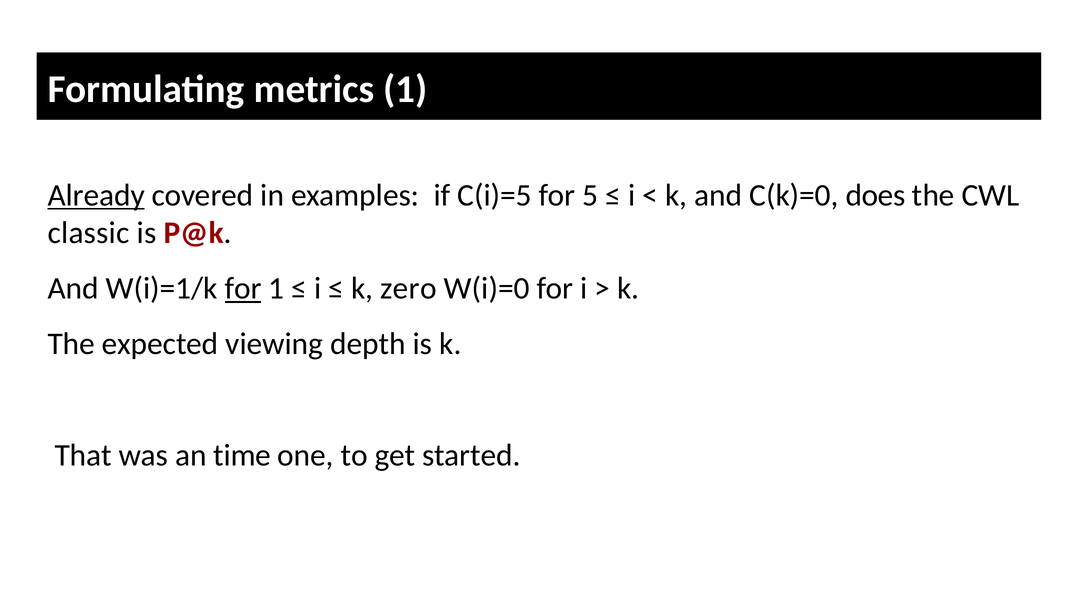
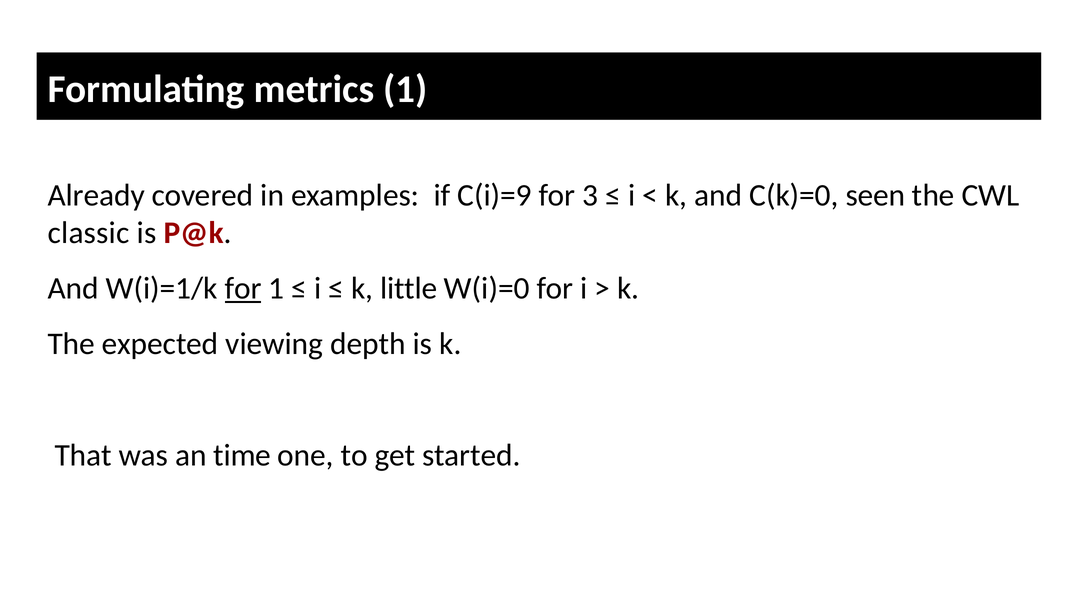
Already underline: present -> none (96, 195)
C(i)=5: C(i)=5 -> C(i)=9 (495, 195)
5: 5 -> 3 (590, 195)
does: does -> seen (875, 195)
zero: zero -> little (409, 289)
